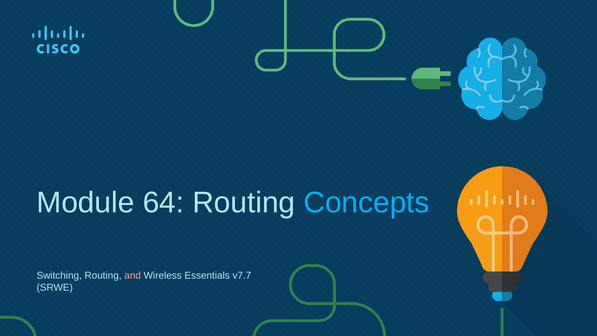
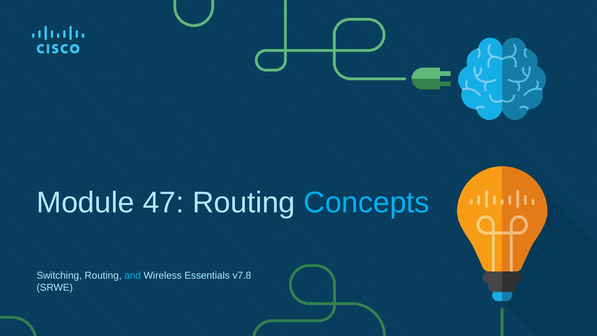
64: 64 -> 47 (163, 202)
and colour: pink -> light blue (133, 275)
v7.7: v7.7 -> v7.8 (242, 275)
